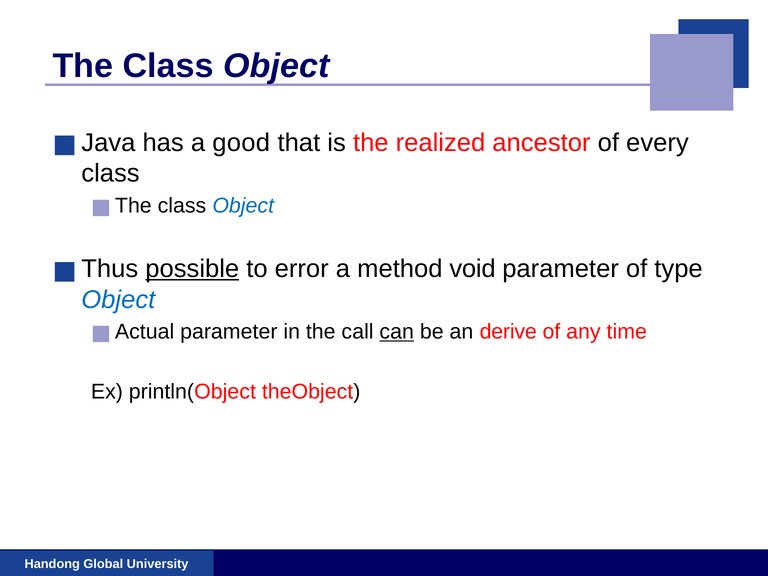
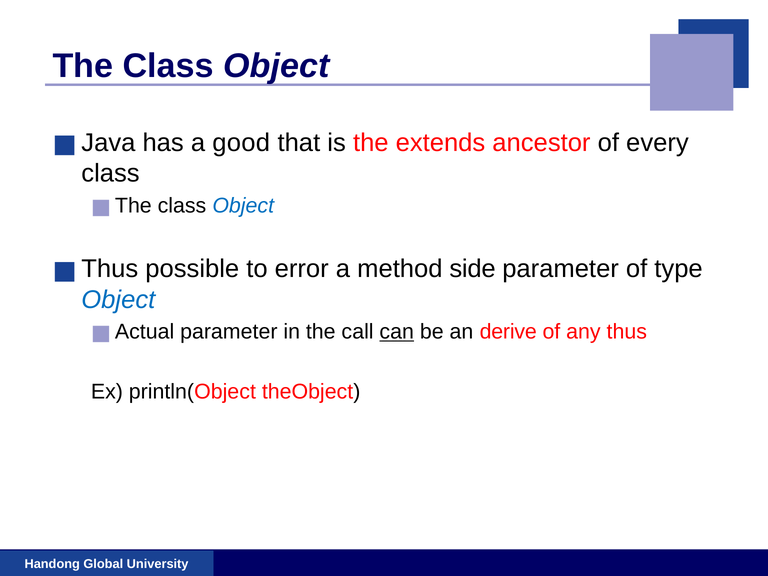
realized: realized -> extends (440, 143)
possible underline: present -> none (192, 269)
void: void -> side (473, 269)
time: time -> thus (627, 332)
